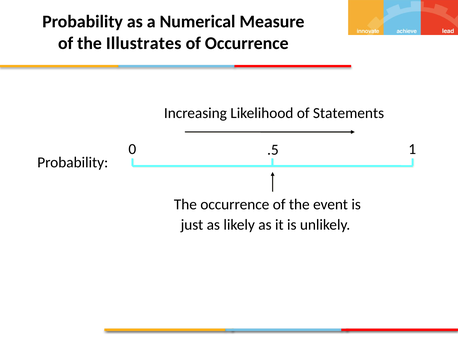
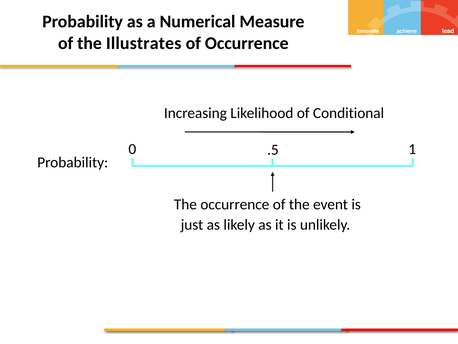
Statements: Statements -> Conditional (349, 113)
